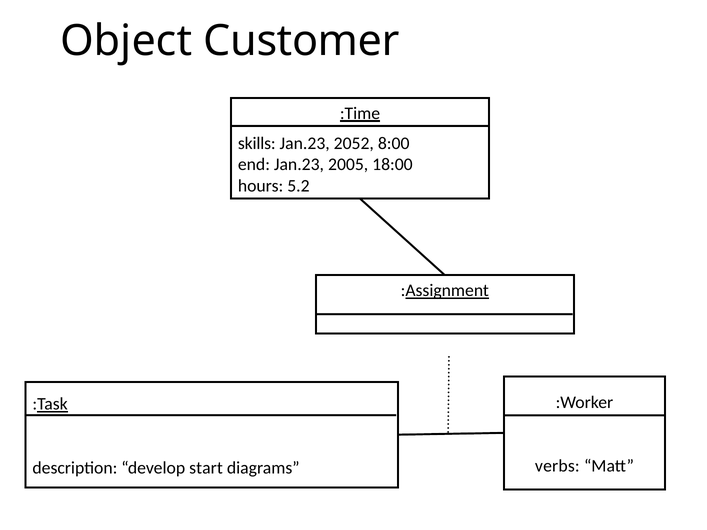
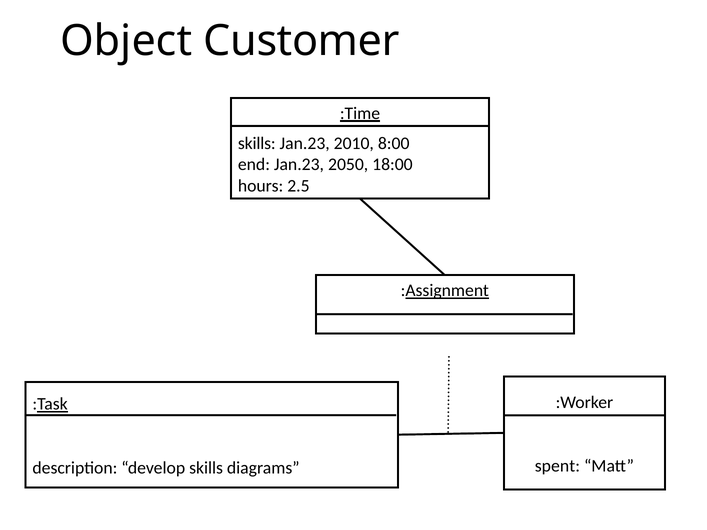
2052: 2052 -> 2010 (354, 143)
2005: 2005 -> 2050 (348, 165)
5.2: 5.2 -> 2.5 (298, 186)
verbs: verbs -> spent (557, 466)
develop start: start -> skills (206, 468)
